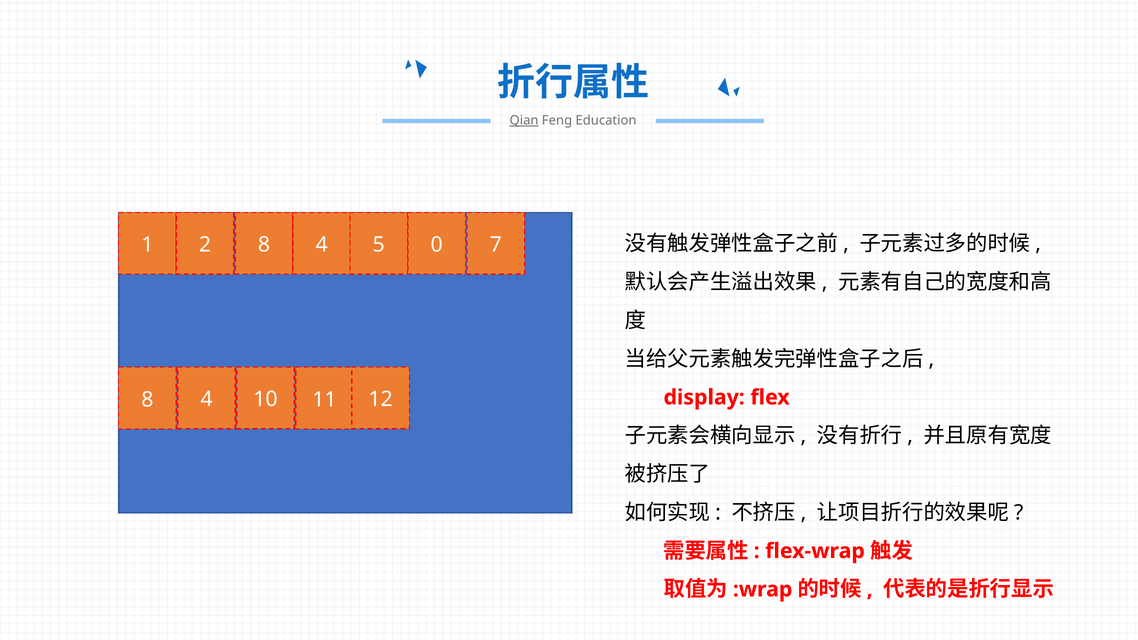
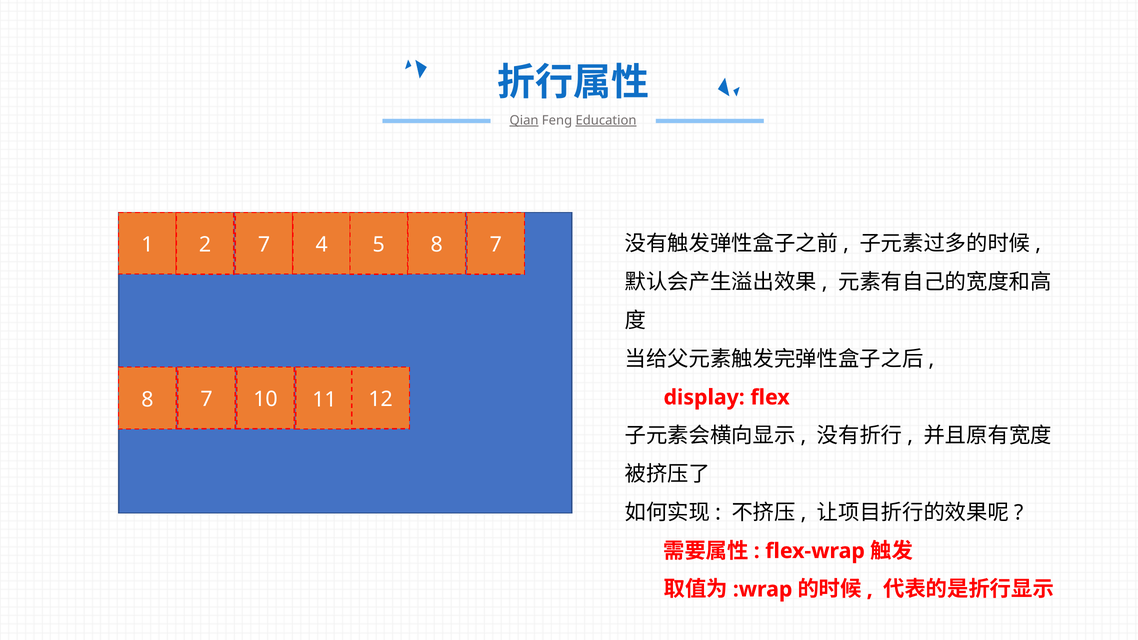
Education underline: none -> present (606, 120)
2 8: 8 -> 7 (264, 245)
5 0: 0 -> 8 (437, 245)
4: 4 -> 7 (207, 399)
